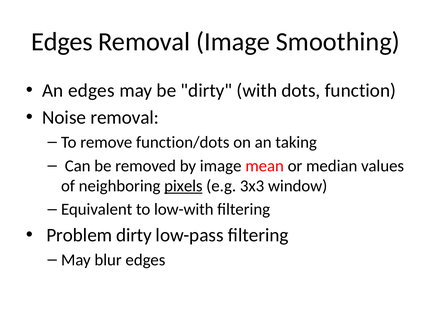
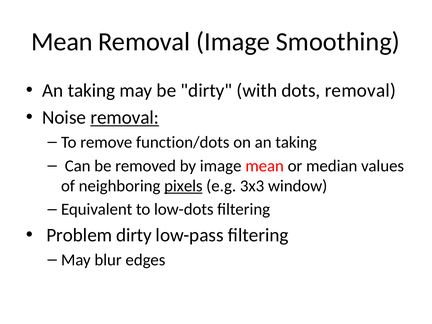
Edges: Edges -> Mean (62, 42)
edges: edges -> taking (91, 91)
dots function: function -> removal (360, 91)
removal underline: none -> present (125, 118)
low-with: low-with -> low-dots (184, 209)
